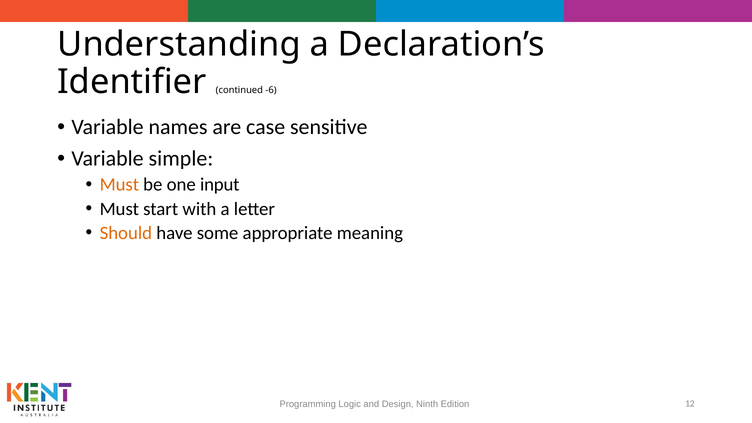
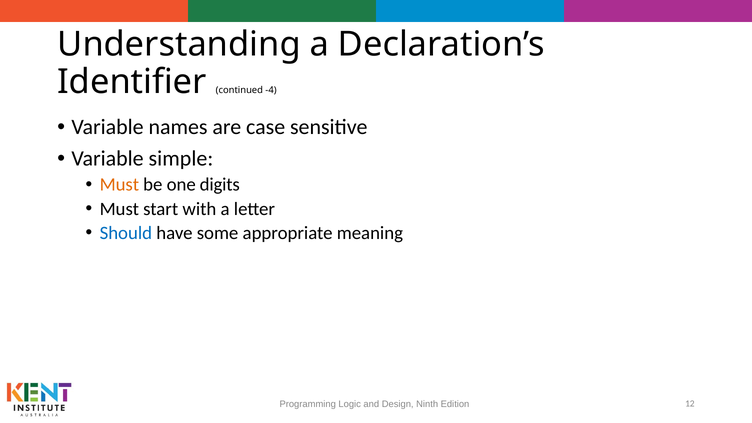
-6: -6 -> -4 (271, 90)
input: input -> digits (220, 185)
Should colour: orange -> blue (126, 233)
